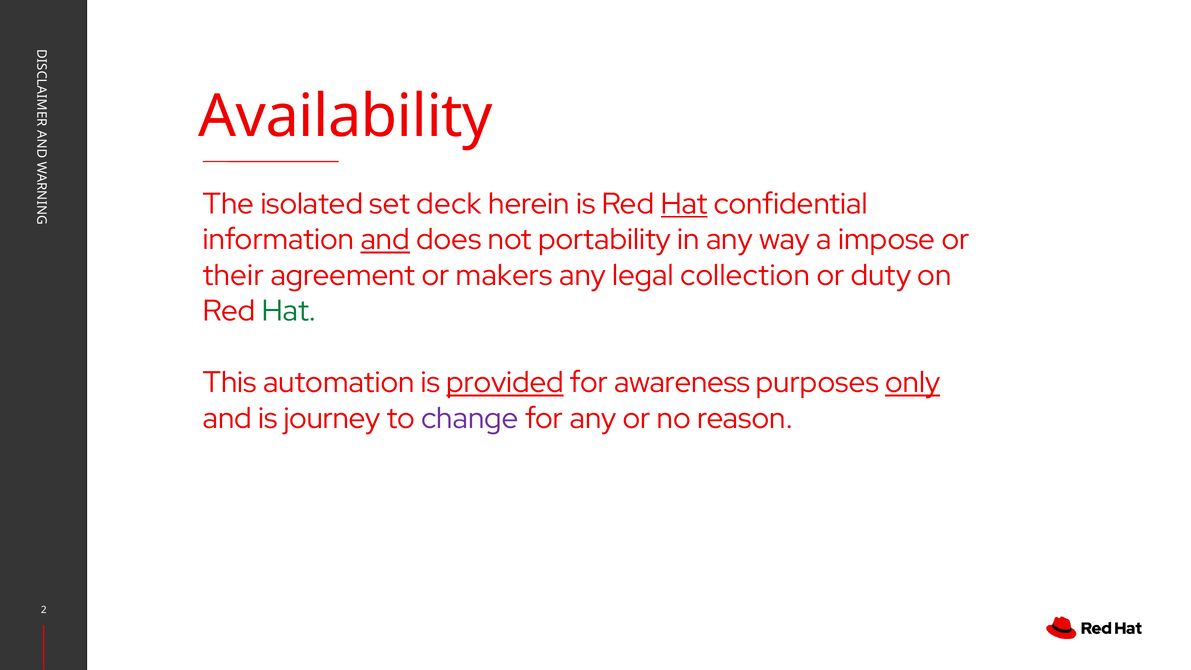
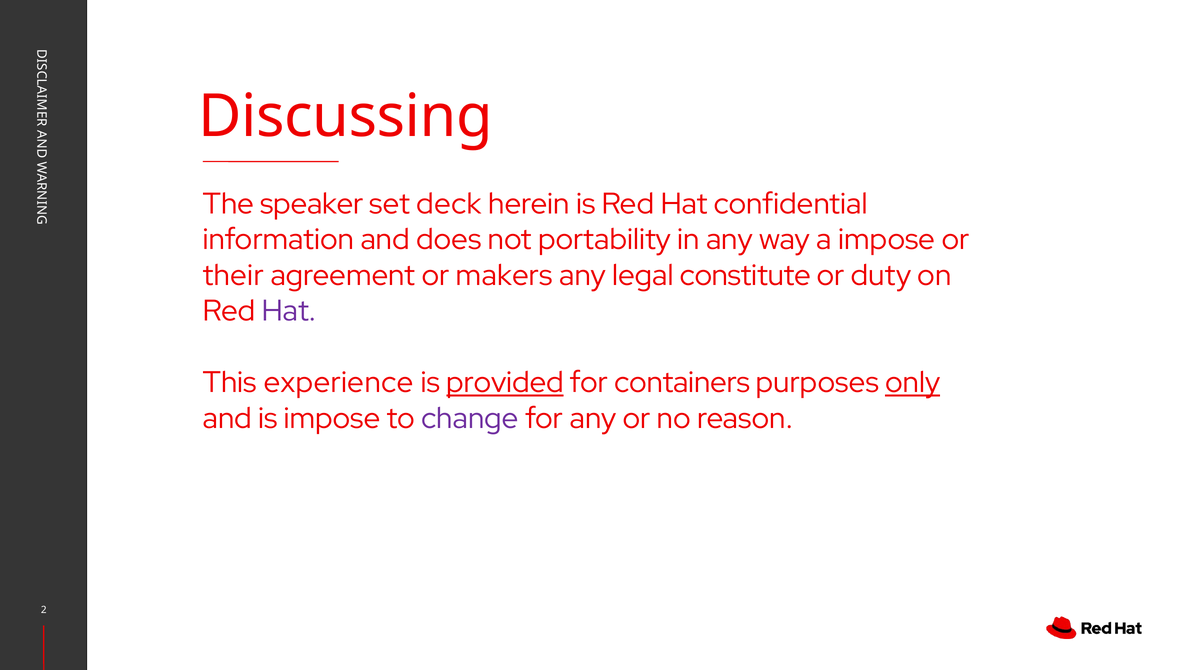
Availability: Availability -> Discussing (346, 117)
isolated: isolated -> speaker (312, 204)
Hat underline: present -> none (684, 204)
and underline: present -> none (385, 240)
collection: collection -> constitute (745, 275)
Hat colour: green -> purple (289, 311)
automation: automation -> experience (339, 383)
awareness: awareness -> containers (682, 383)
is journey: journey -> impose (332, 418)
